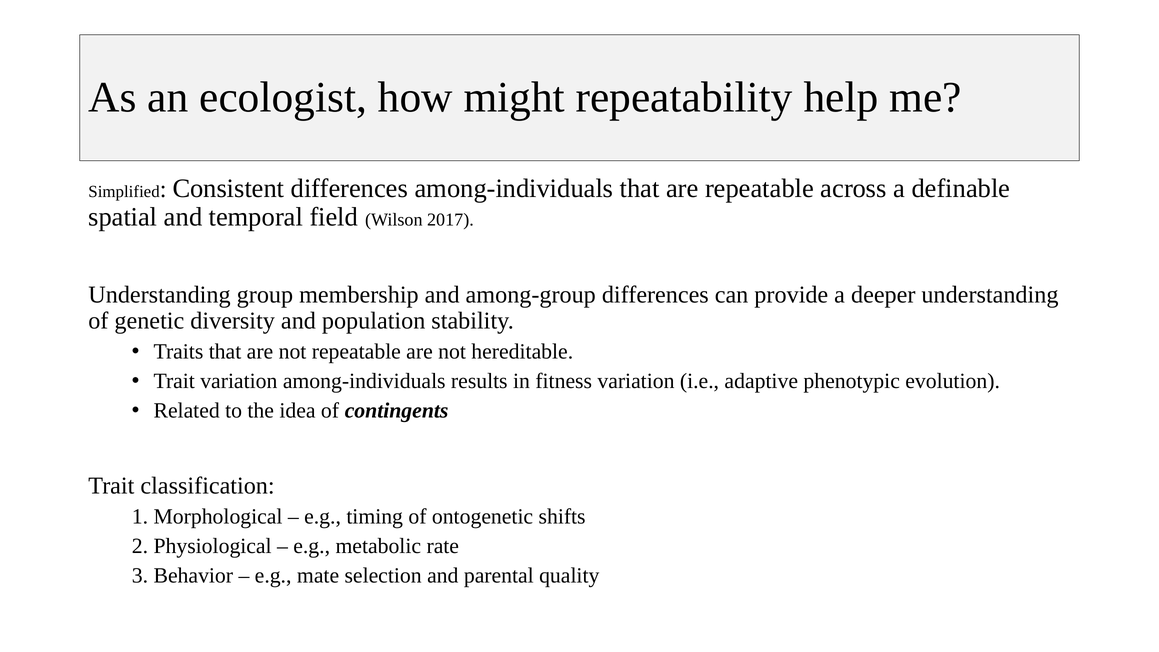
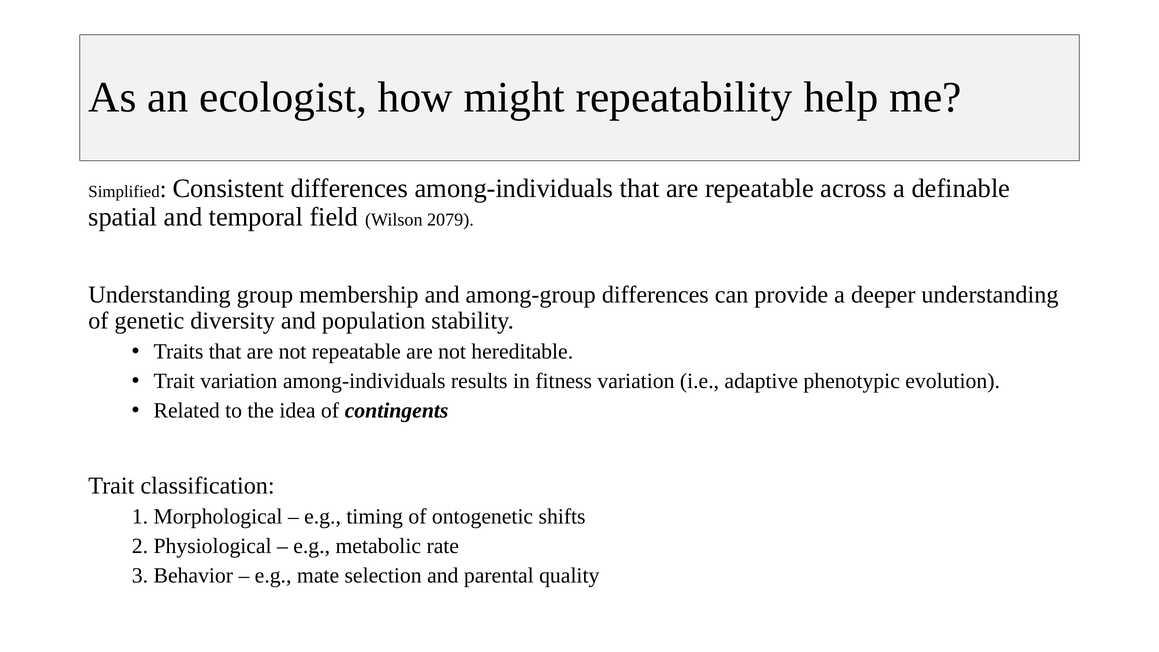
2017: 2017 -> 2079 (450, 220)
